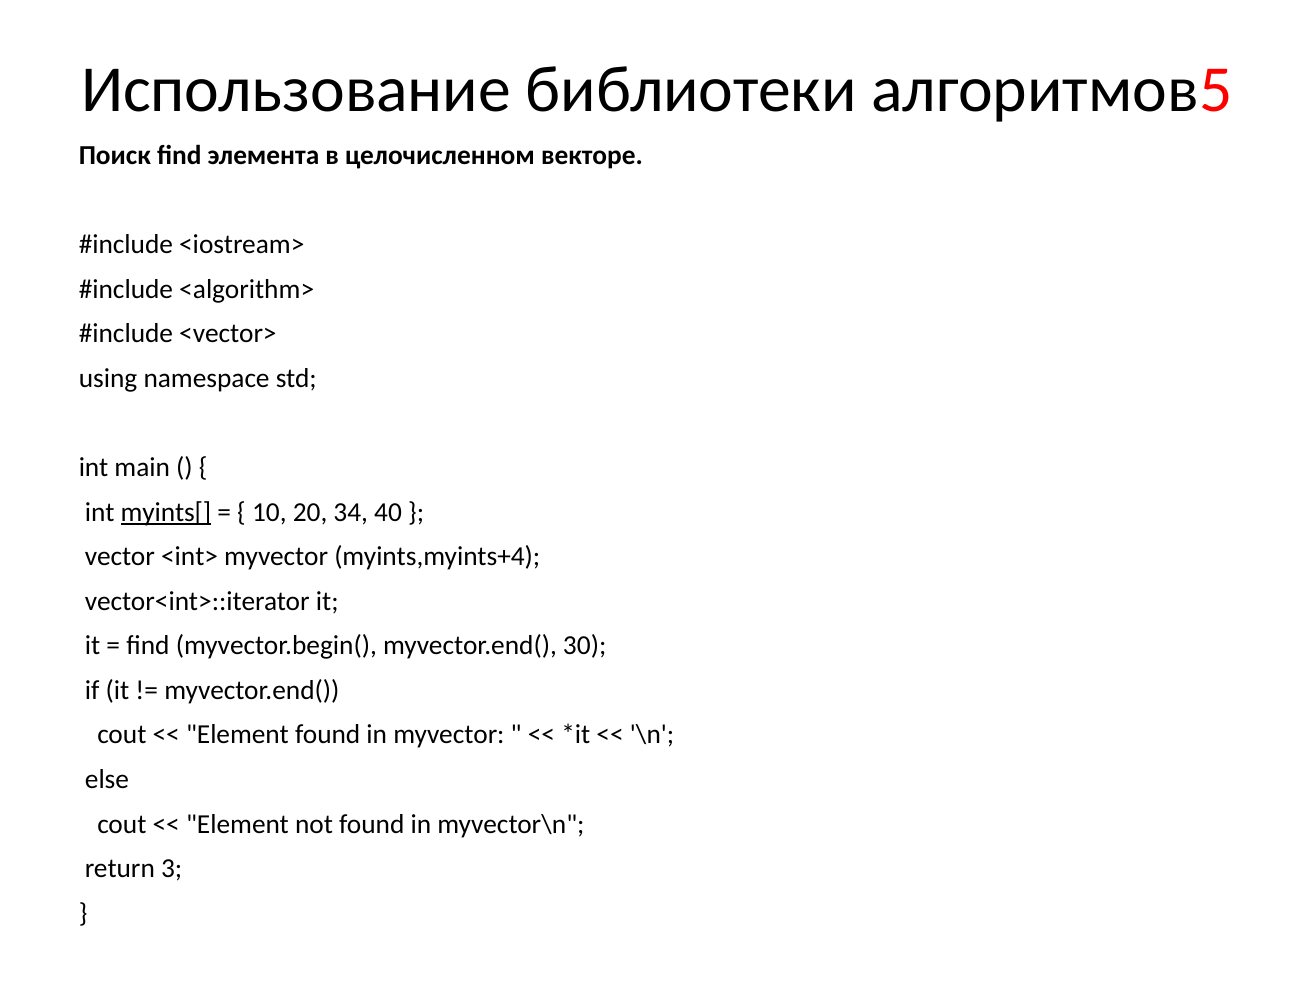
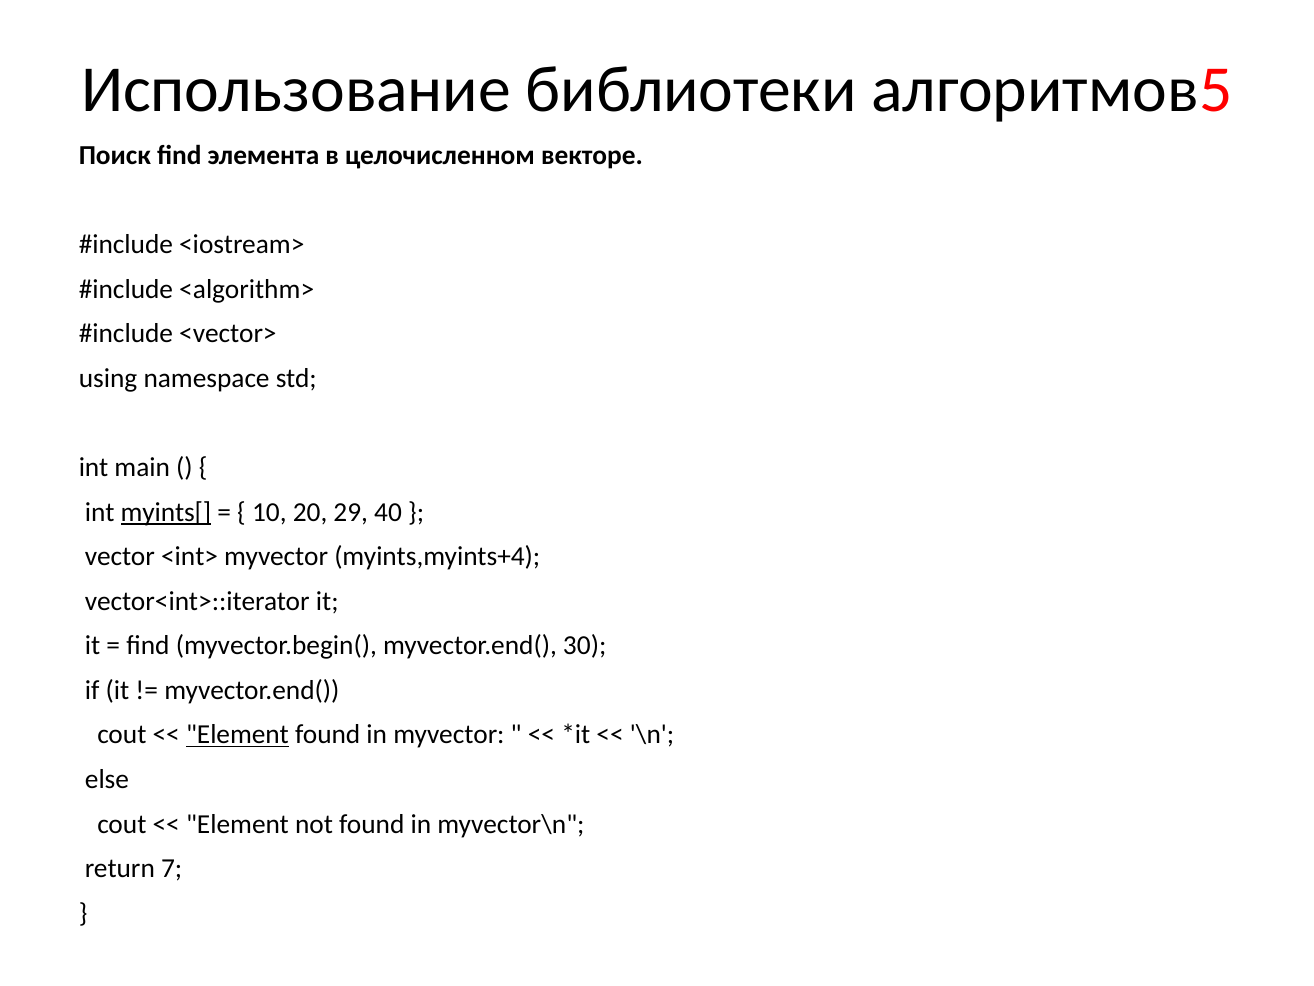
34: 34 -> 29 (351, 512)
Element underline: none -> present (237, 735)
3: 3 -> 7 (172, 868)
